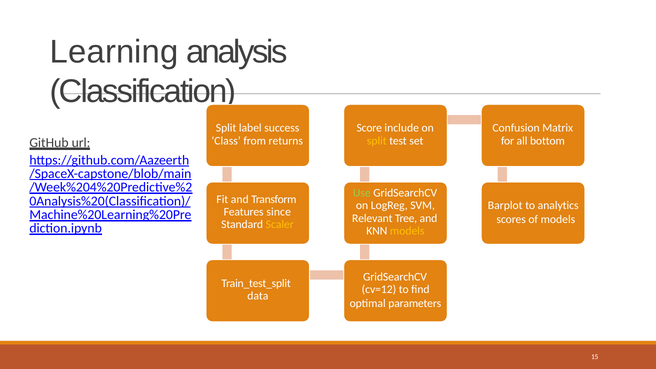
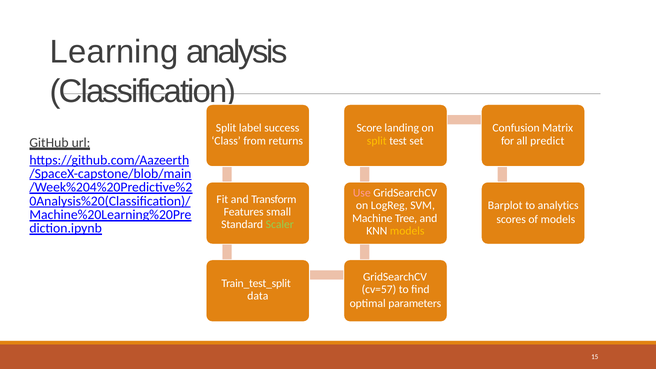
include: include -> landing (402, 128)
bottom: bottom -> predict (547, 141)
Use colour: light green -> pink (362, 193)
since: since -> small (279, 212)
Relevant: Relevant -> Machine (372, 218)
Scaler colour: yellow -> light green (280, 225)
cv=12: cv=12 -> cv=57 (379, 290)
